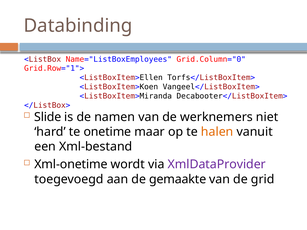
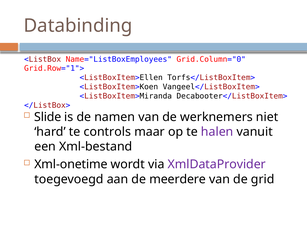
onetime: onetime -> controls (107, 132)
halen colour: orange -> purple (217, 132)
gemaakte: gemaakte -> meerdere (178, 179)
